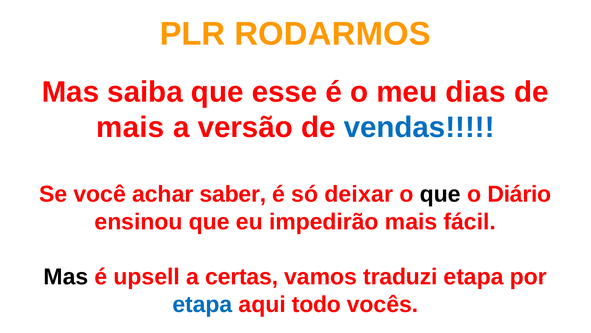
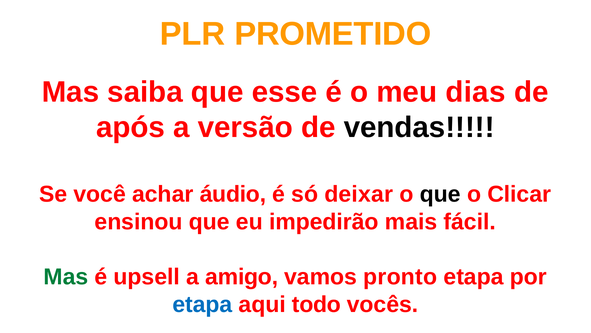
RODARMOS: RODARMOS -> PROMETIDO (333, 34)
mais: mais -> após (130, 127)
vendas colour: blue -> black (419, 127)
saber: saber -> áudio (233, 194)
Diário: Diário -> Clicar (519, 194)
Mas colour: black -> green (66, 277)
certas: certas -> amigo (242, 277)
traduzi: traduzi -> pronto (400, 277)
